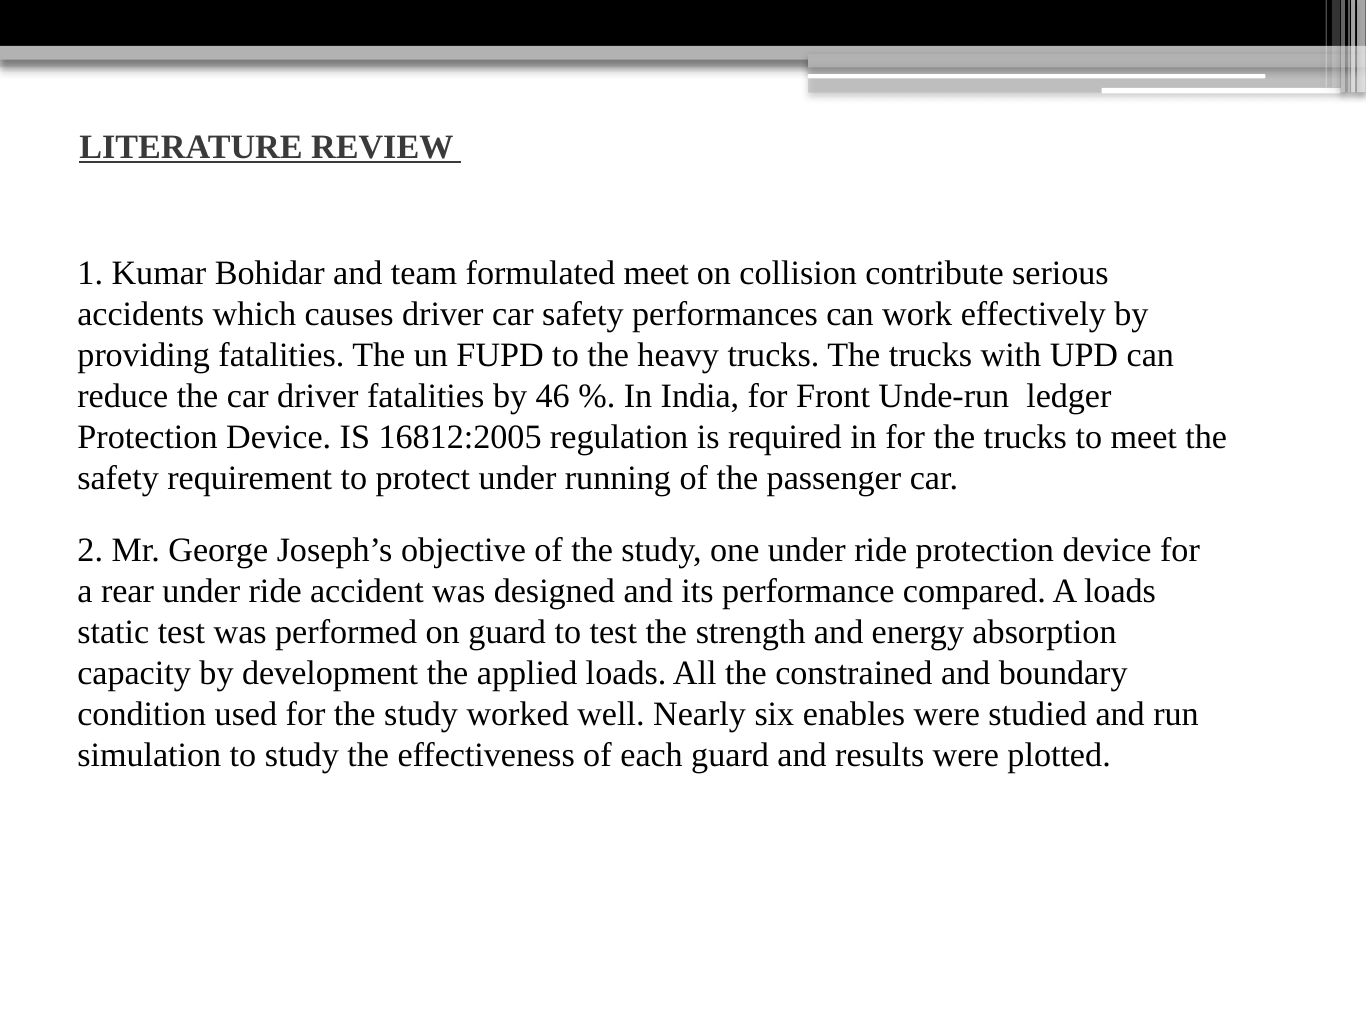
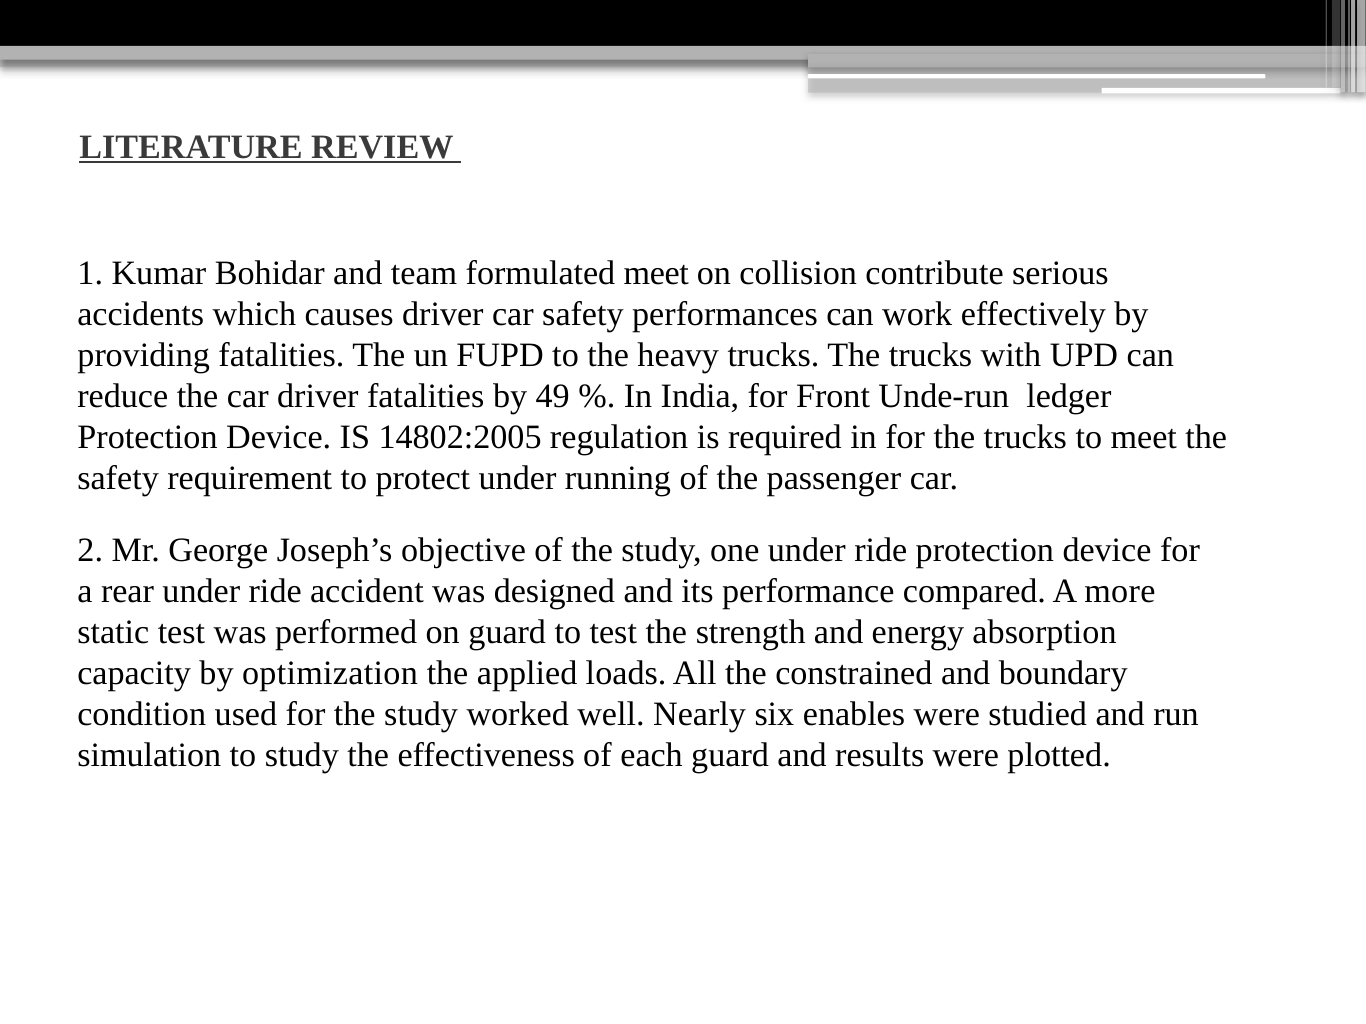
46: 46 -> 49 (553, 396)
16812:2005: 16812:2005 -> 14802:2005 (460, 437)
A loads: loads -> more (1120, 592)
development: development -> optimization (330, 674)
